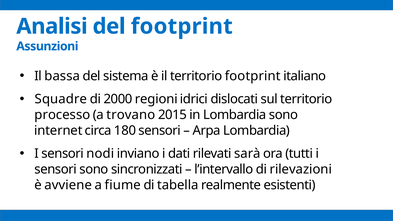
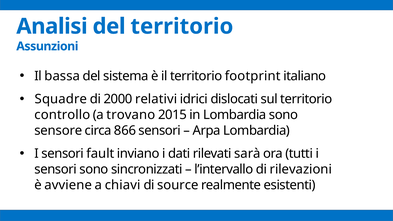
del footprint: footprint -> territorio (182, 26)
regioni: regioni -> relativi (156, 99)
processo: processo -> controllo (62, 115)
internet: internet -> sensore (58, 131)
180: 180 -> 866 (125, 131)
nodi: nodi -> fault (100, 154)
fiume: fiume -> chiavi (123, 185)
tabella: tabella -> source (178, 185)
